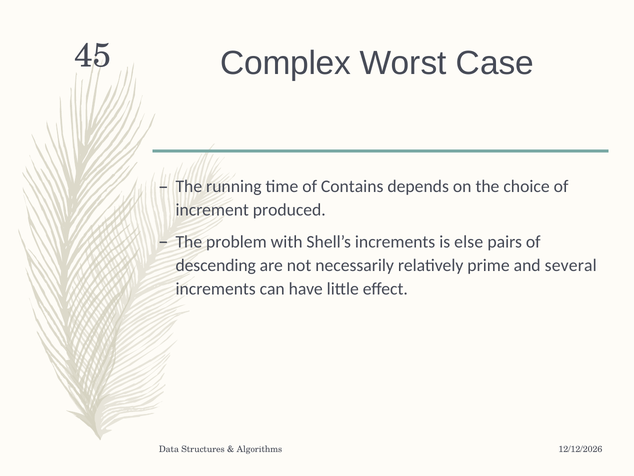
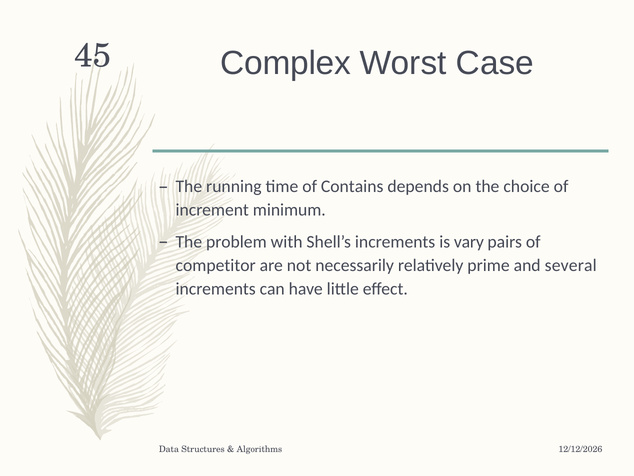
produced: produced -> minimum (289, 210)
else: else -> vary (469, 241)
descending: descending -> competitor (216, 265)
